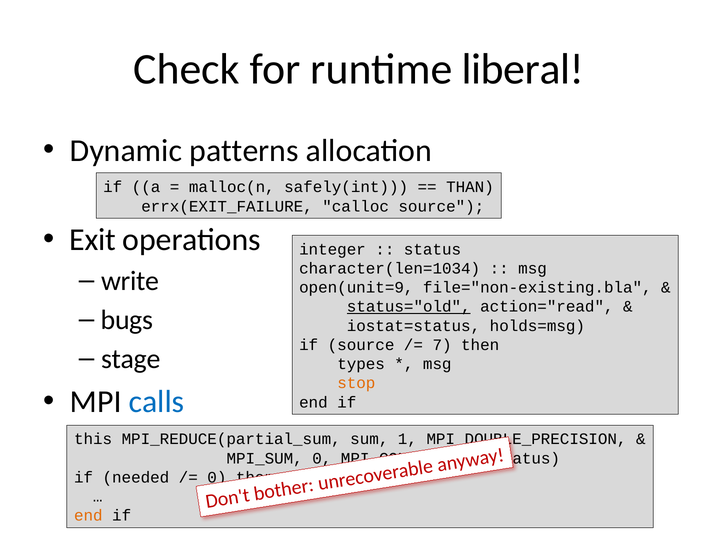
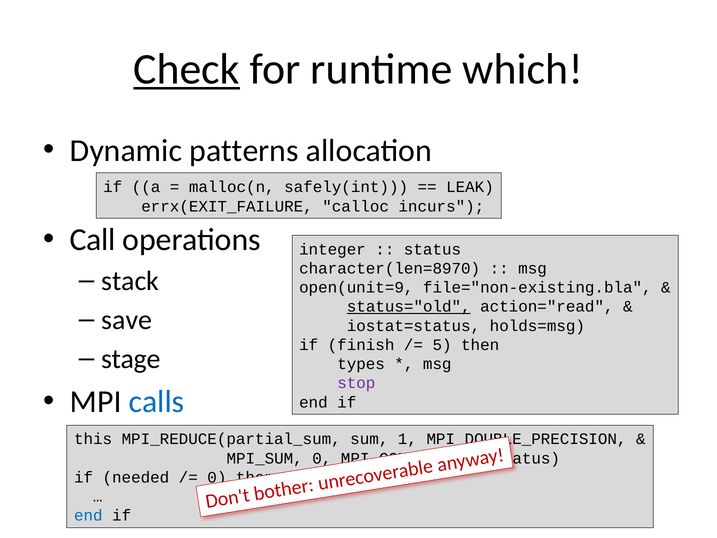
Check underline: none -> present (187, 69)
liberal: liberal -> which (523, 69)
THAN: THAN -> LEAK (470, 187)
calloc source: source -> incurs (441, 206)
Exit: Exit -> Call (93, 240)
character(len=1034: character(len=1034 -> character(len=8970 (390, 268)
write: write -> stack (130, 281)
bugs: bugs -> save (127, 320)
if source: source -> finish (361, 345)
7: 7 -> 5 (442, 345)
stop colour: orange -> purple (356, 383)
end colour: orange -> blue (88, 515)
